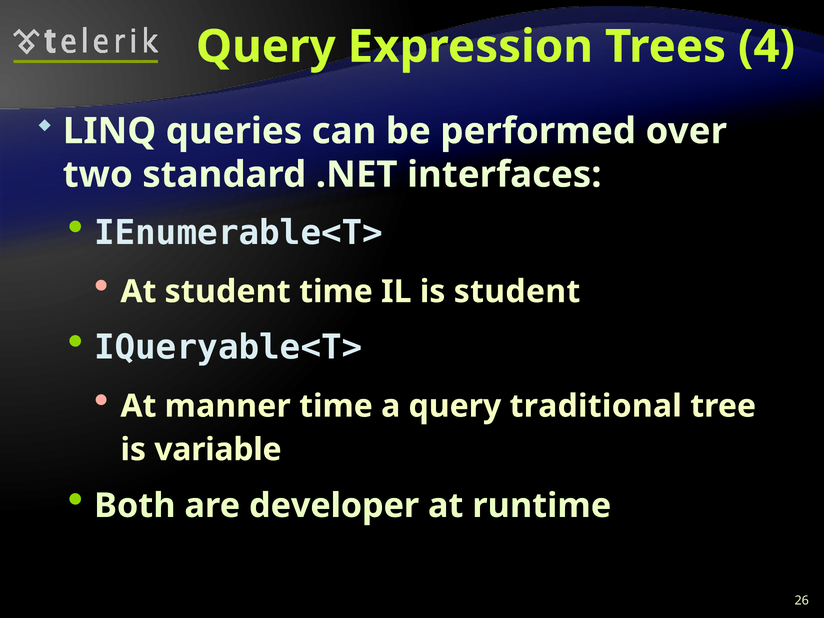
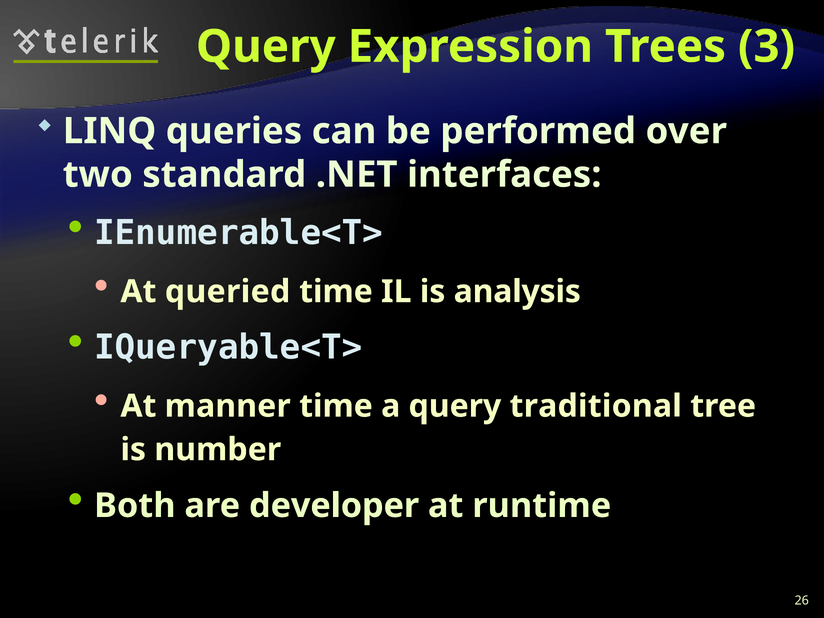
4: 4 -> 3 (767, 47)
At student: student -> queried (228, 292)
is student: student -> analysis (517, 292)
variable: variable -> number (218, 450)
